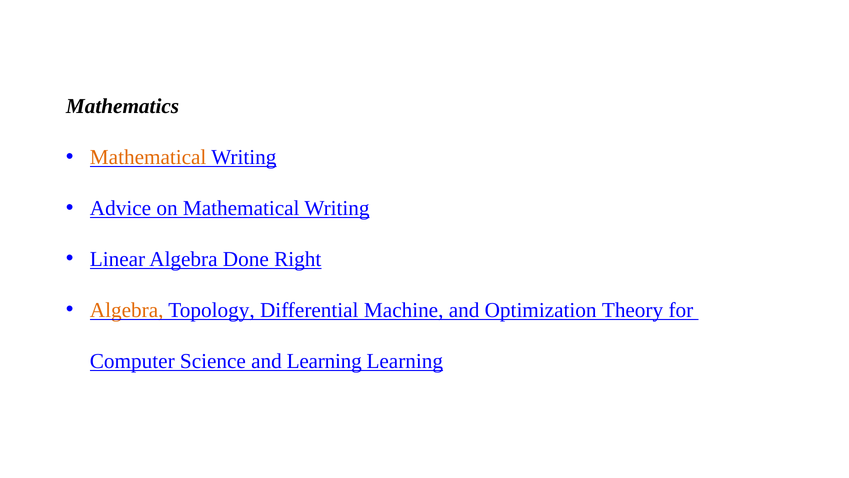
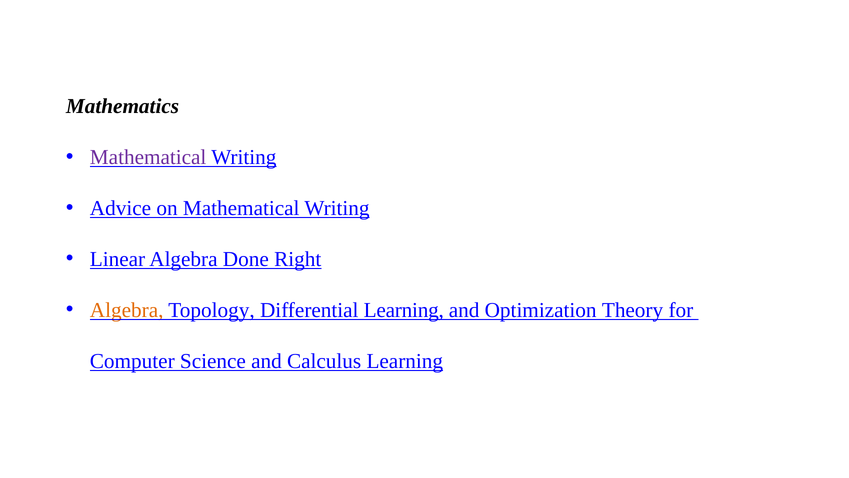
Mathematical colour: orange -> purple (148, 157)
Differential Machine: Machine -> Learning (404, 310)
and Learning: Learning -> Calculus (324, 361)
